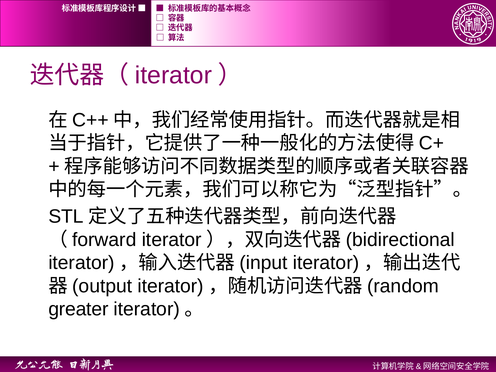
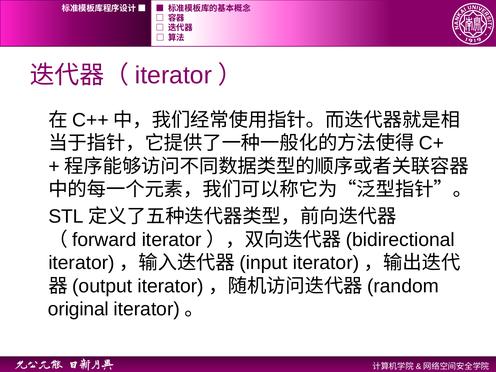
greater: greater -> original (78, 309)
